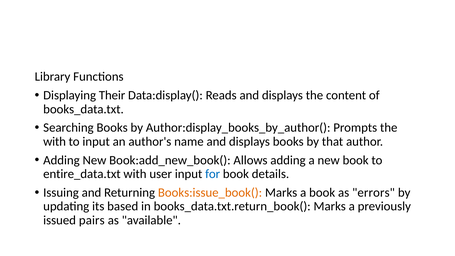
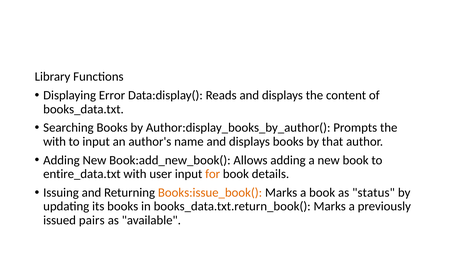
Their: Their -> Error (112, 95)
for colour: blue -> orange (213, 174)
errors: errors -> status (374, 193)
its based: based -> books (123, 206)
